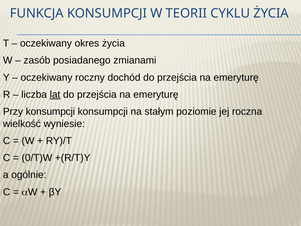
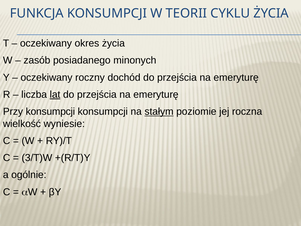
zmianami: zmianami -> minonych (135, 60)
stałym underline: none -> present (159, 112)
0/T)W: 0/T)W -> 3/T)W (37, 158)
